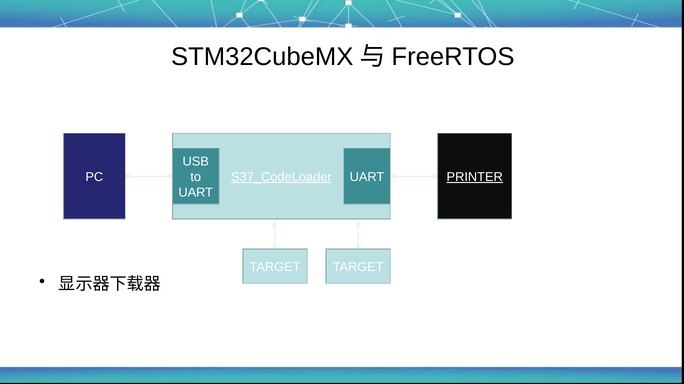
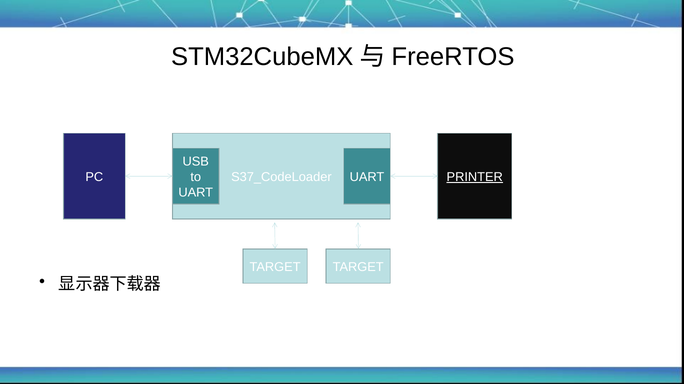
S37_CodeLoader underline: present -> none (281, 177)
